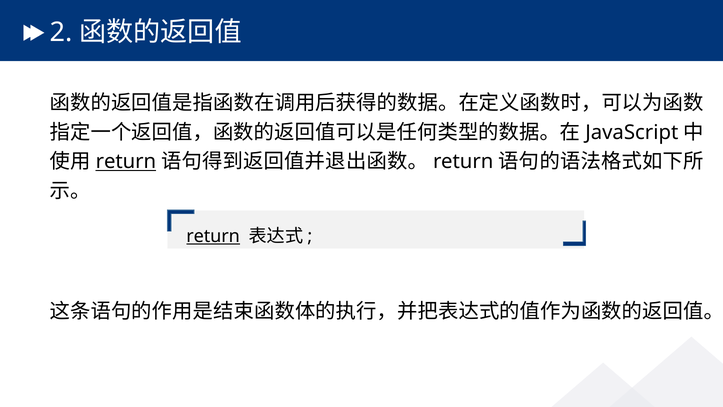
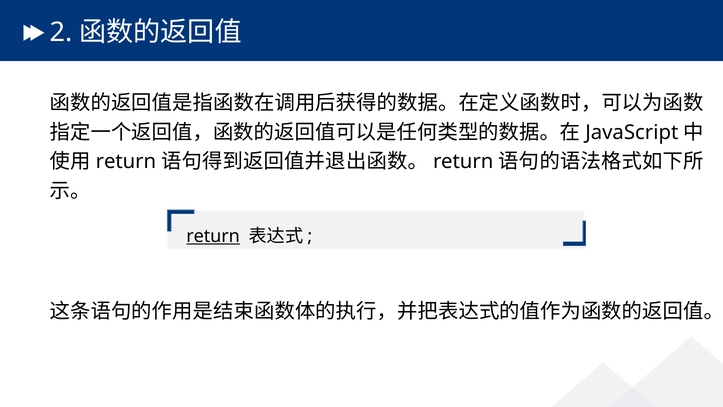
return underline: present -> none (126, 162)
